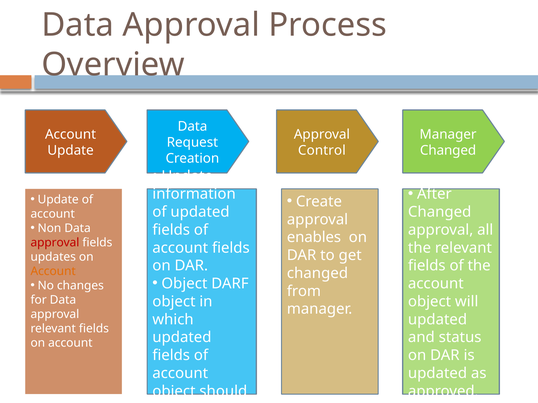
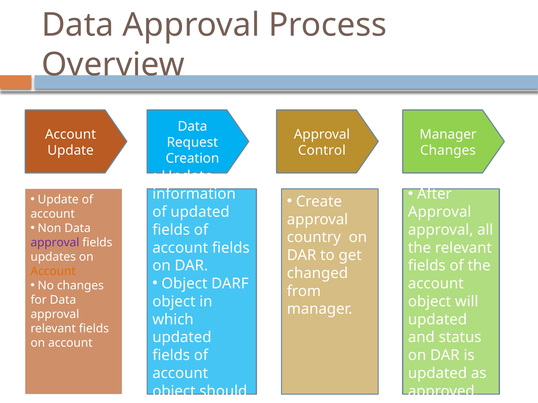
Changed: Changed -> Changes (448, 151)
Changed: Changed -> Approval (440, 212)
enables: enables -> country (314, 238)
approval colour: red -> purple (55, 243)
